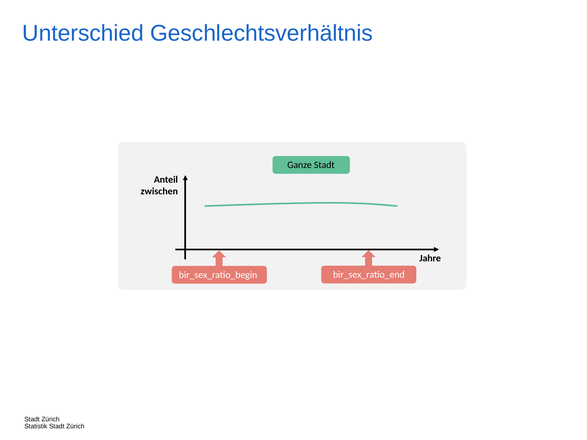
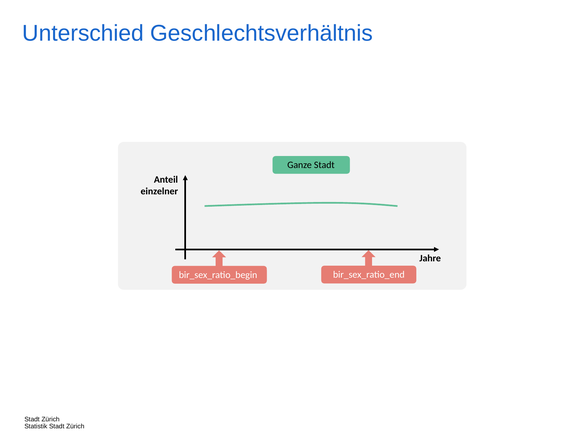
zwischen: zwischen -> einzelner (159, 192)
